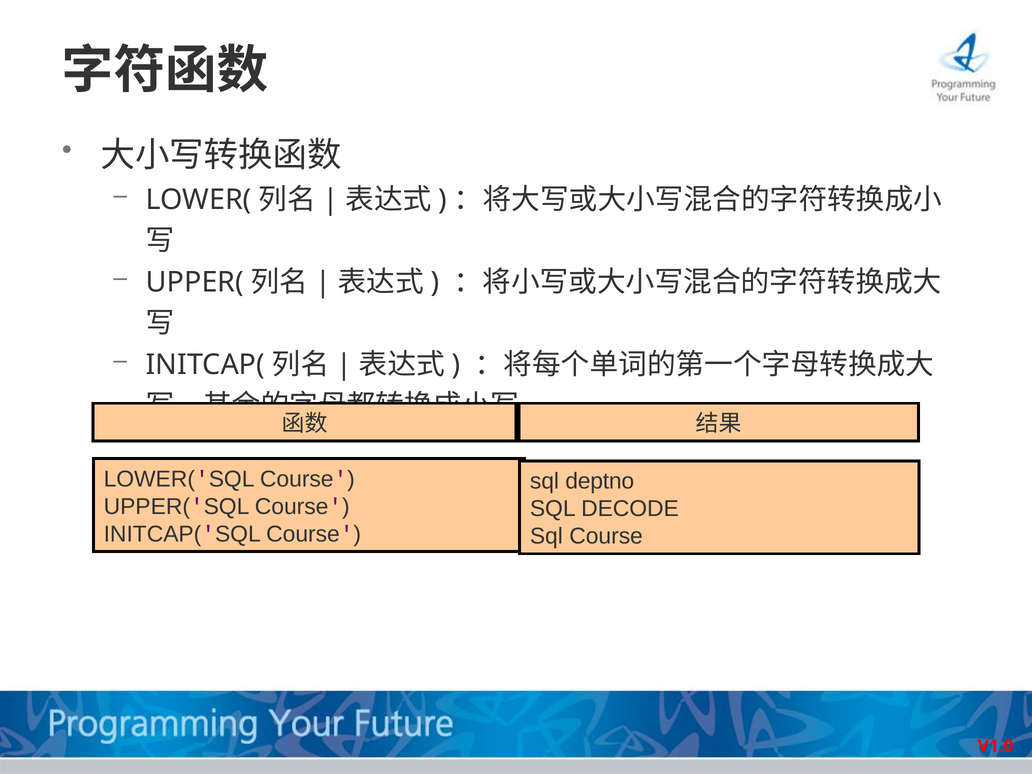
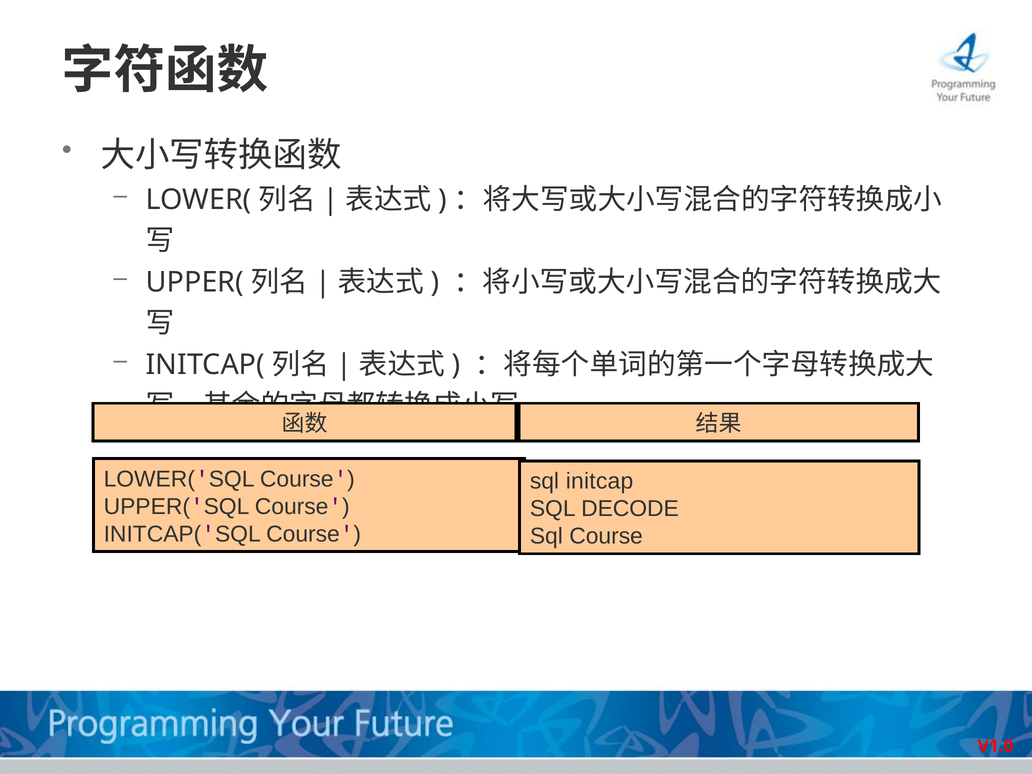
deptno: deptno -> initcap (600, 481)
